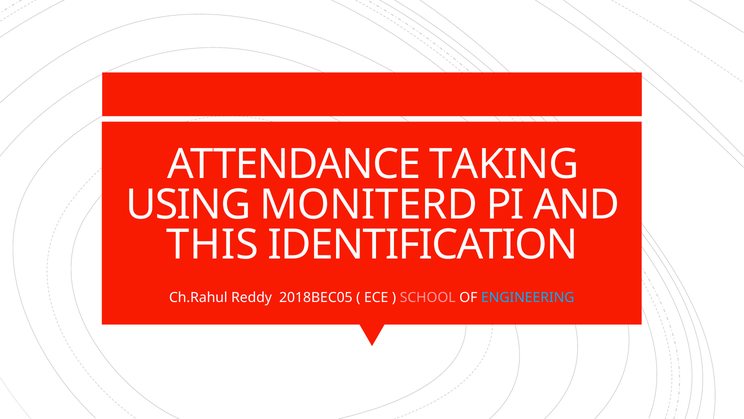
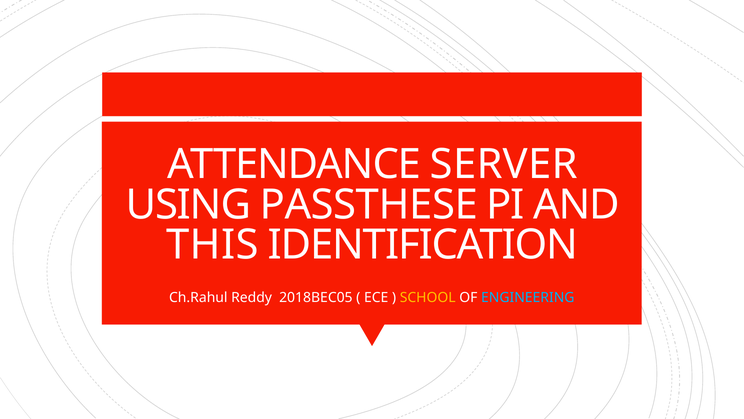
TAKING: TAKING -> SERVER (504, 164)
MONITERD: MONITERD -> PASSTHESE (369, 205)
SCHOOL colour: pink -> yellow (428, 297)
